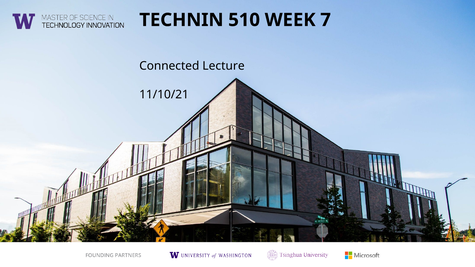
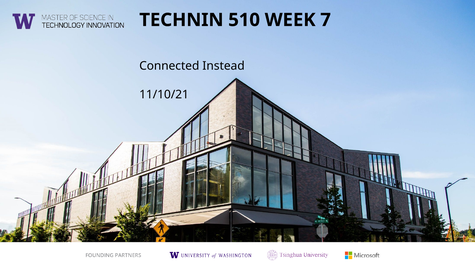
Lecture: Lecture -> Instead (224, 66)
